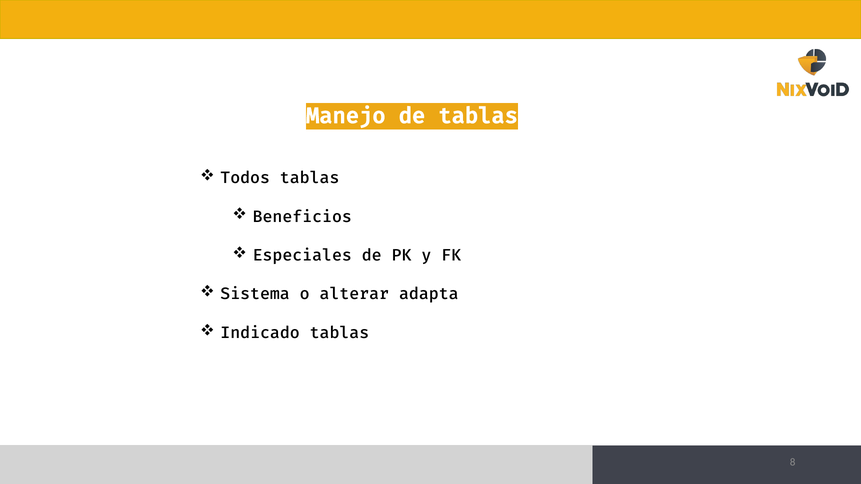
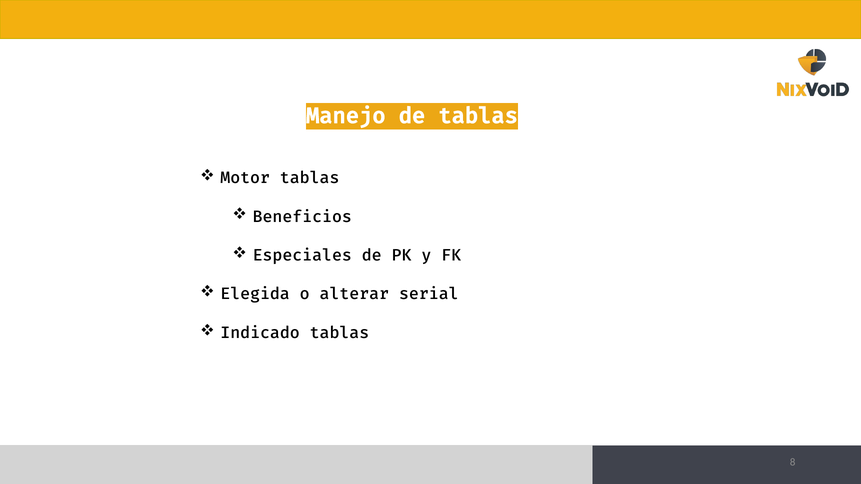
Todos: Todos -> Motor (245, 178)
Sistema: Sistema -> Elegida (255, 294)
adapta: adapta -> serial (429, 294)
